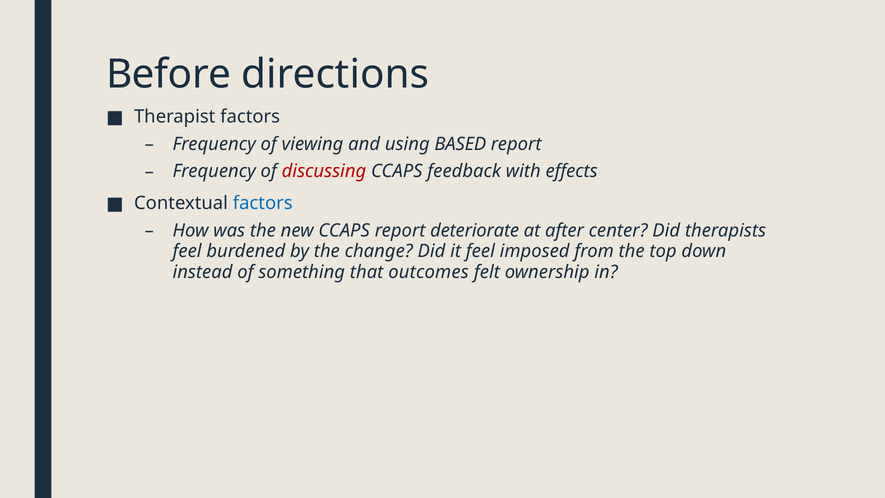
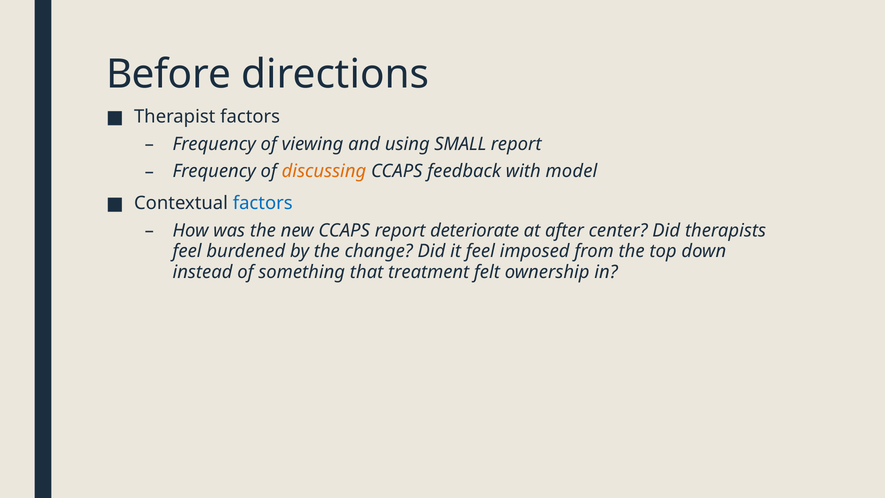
BASED: BASED -> SMALL (460, 144)
discussing colour: red -> orange (324, 171)
effects: effects -> model (571, 171)
outcomes: outcomes -> treatment (429, 272)
